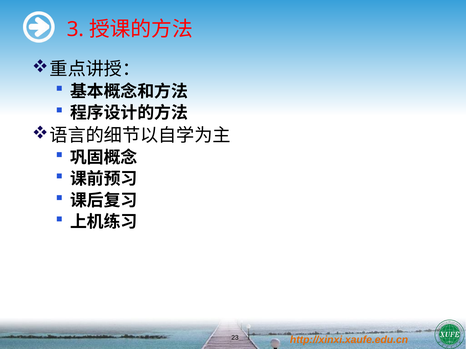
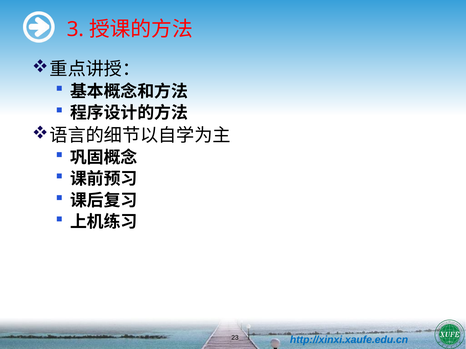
http://xinxi.xaufe.edu.cn colour: orange -> blue (349, 340)
